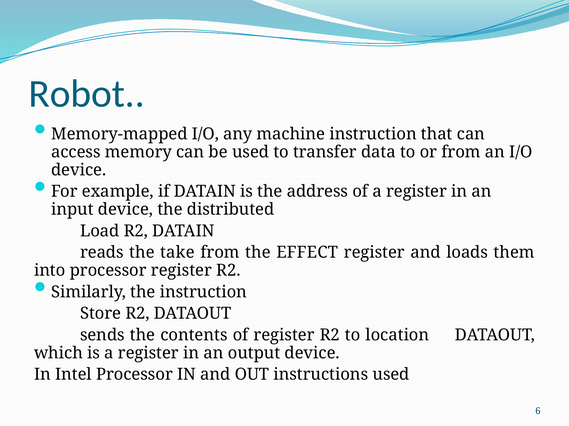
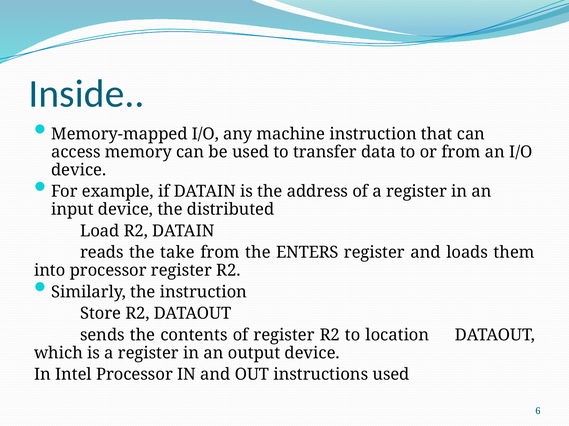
Robot: Robot -> Inside (86, 94)
EFFECT: EFFECT -> ENTERS (307, 253)
